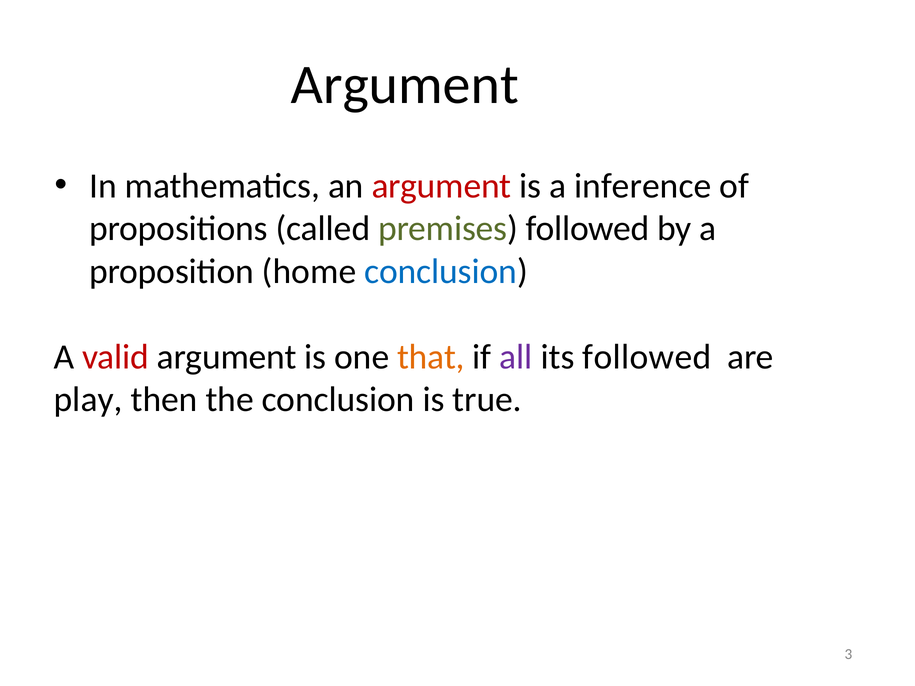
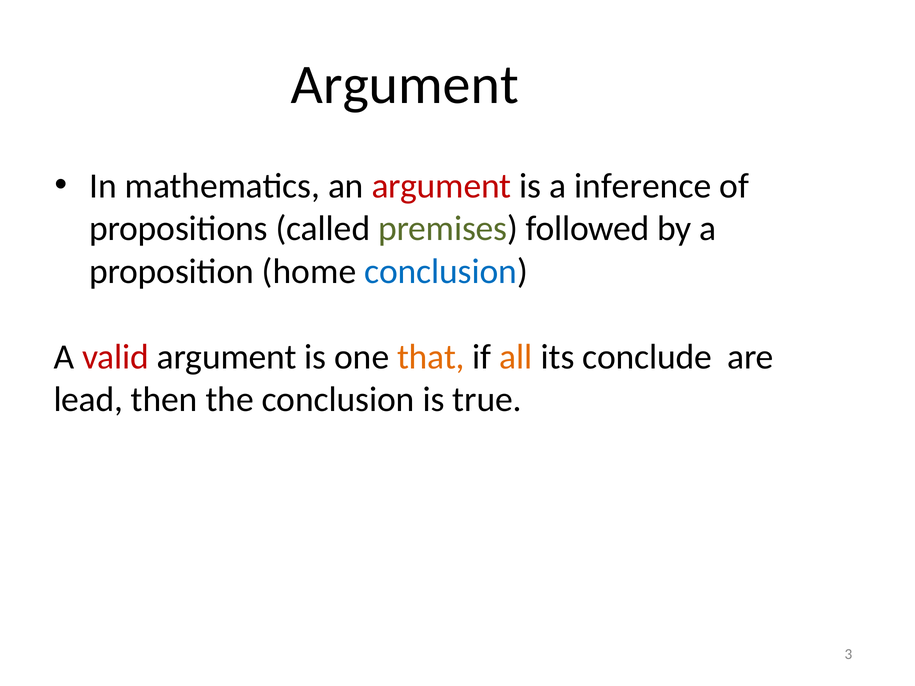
all colour: purple -> orange (516, 357)
its followed: followed -> conclude (647, 357)
play: play -> lead (88, 400)
